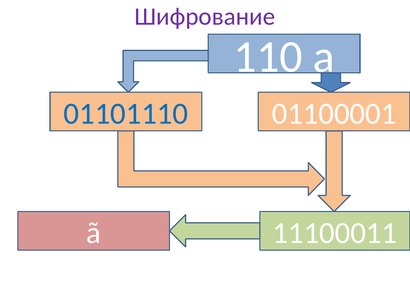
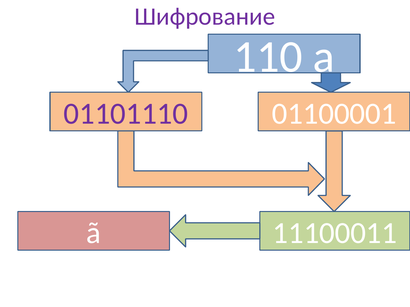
01101110 colour: blue -> purple (126, 114)
